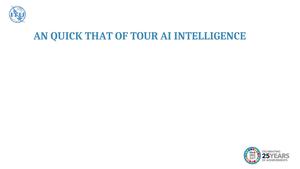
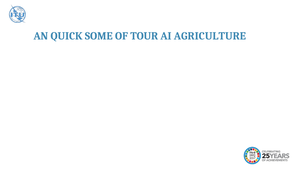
THAT: THAT -> SOME (99, 36)
INTELLIGENCE: INTELLIGENCE -> AGRICULTURE (210, 36)
